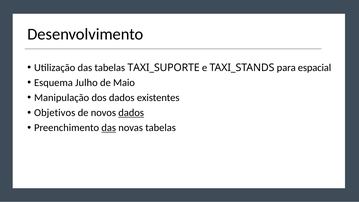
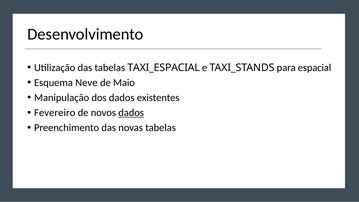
TAXI_SUPORTE: TAXI_SUPORTE -> TAXI_ESPACIAL (164, 68)
Julho: Julho -> Neve (86, 83)
Objetivos: Objetivos -> Fevereiro (55, 113)
das underline: present -> none (109, 128)
